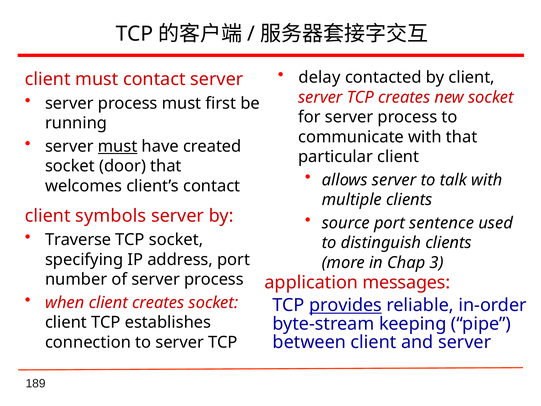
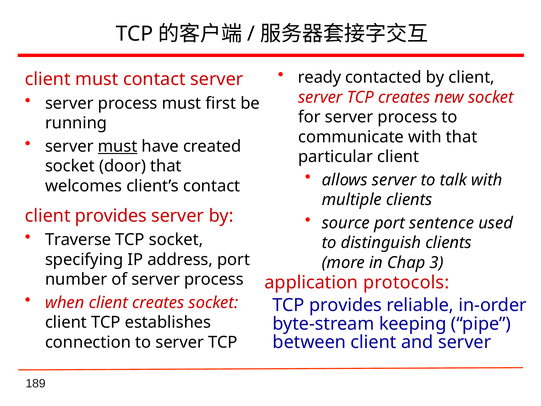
delay: delay -> ready (320, 77)
client symbols: symbols -> provides (111, 216)
messages: messages -> protocols (406, 282)
provides underline: present -> none (345, 305)
